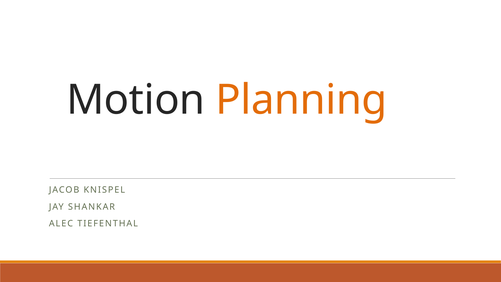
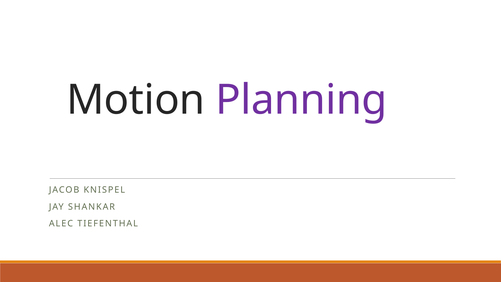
Planning colour: orange -> purple (301, 100)
